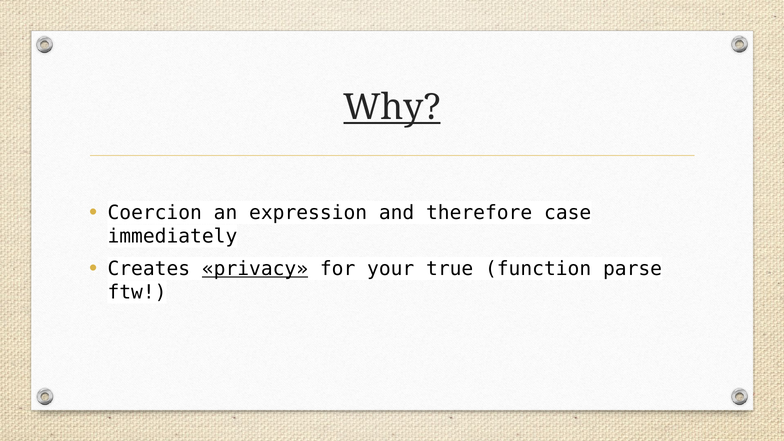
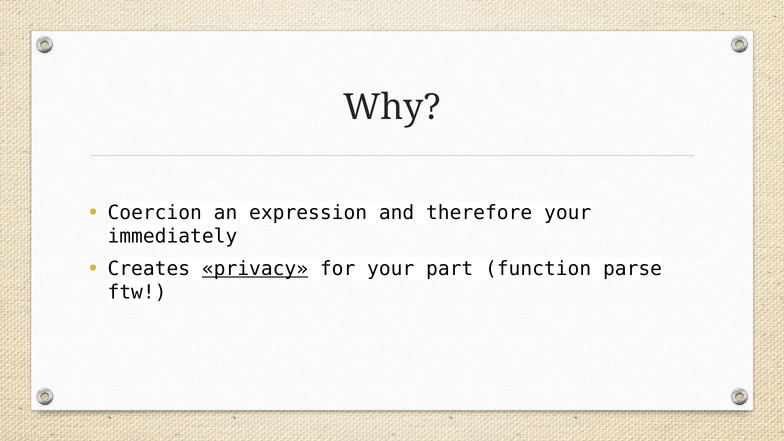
Why underline: present -> none (392, 108)
therefore case: case -> your (568, 213)
true: true -> part (450, 269)
